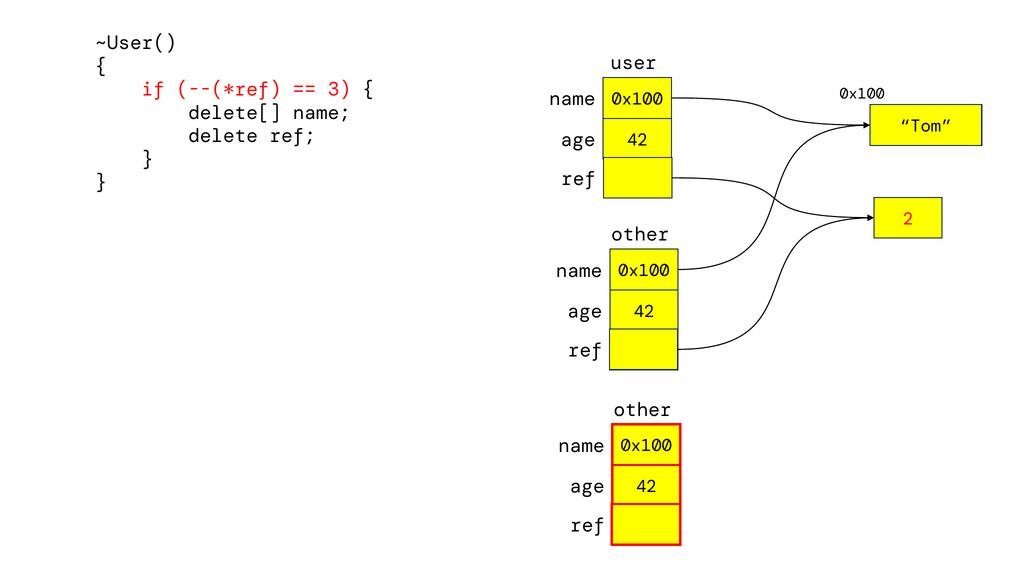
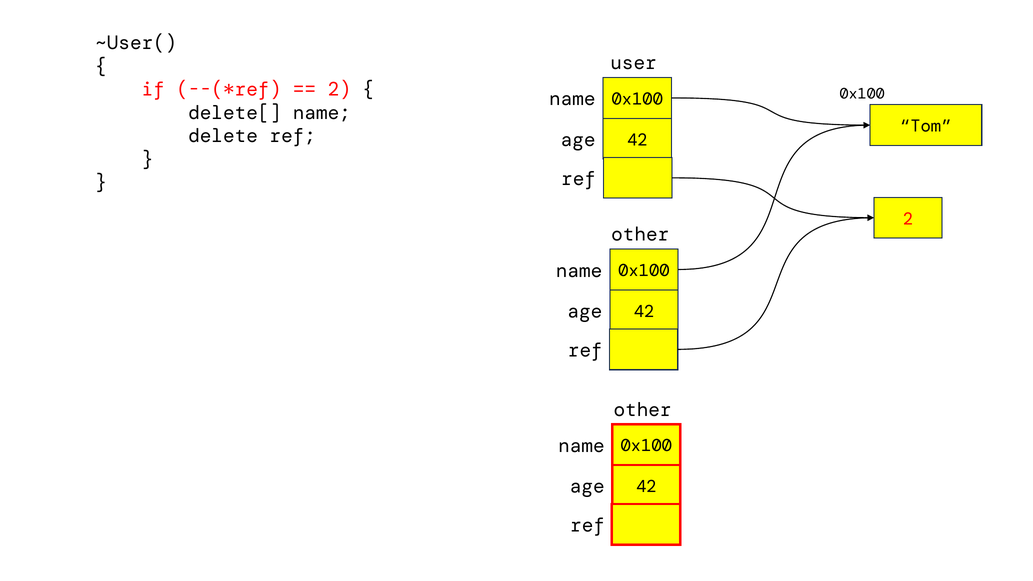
3: 3 -> 2 (339, 89)
